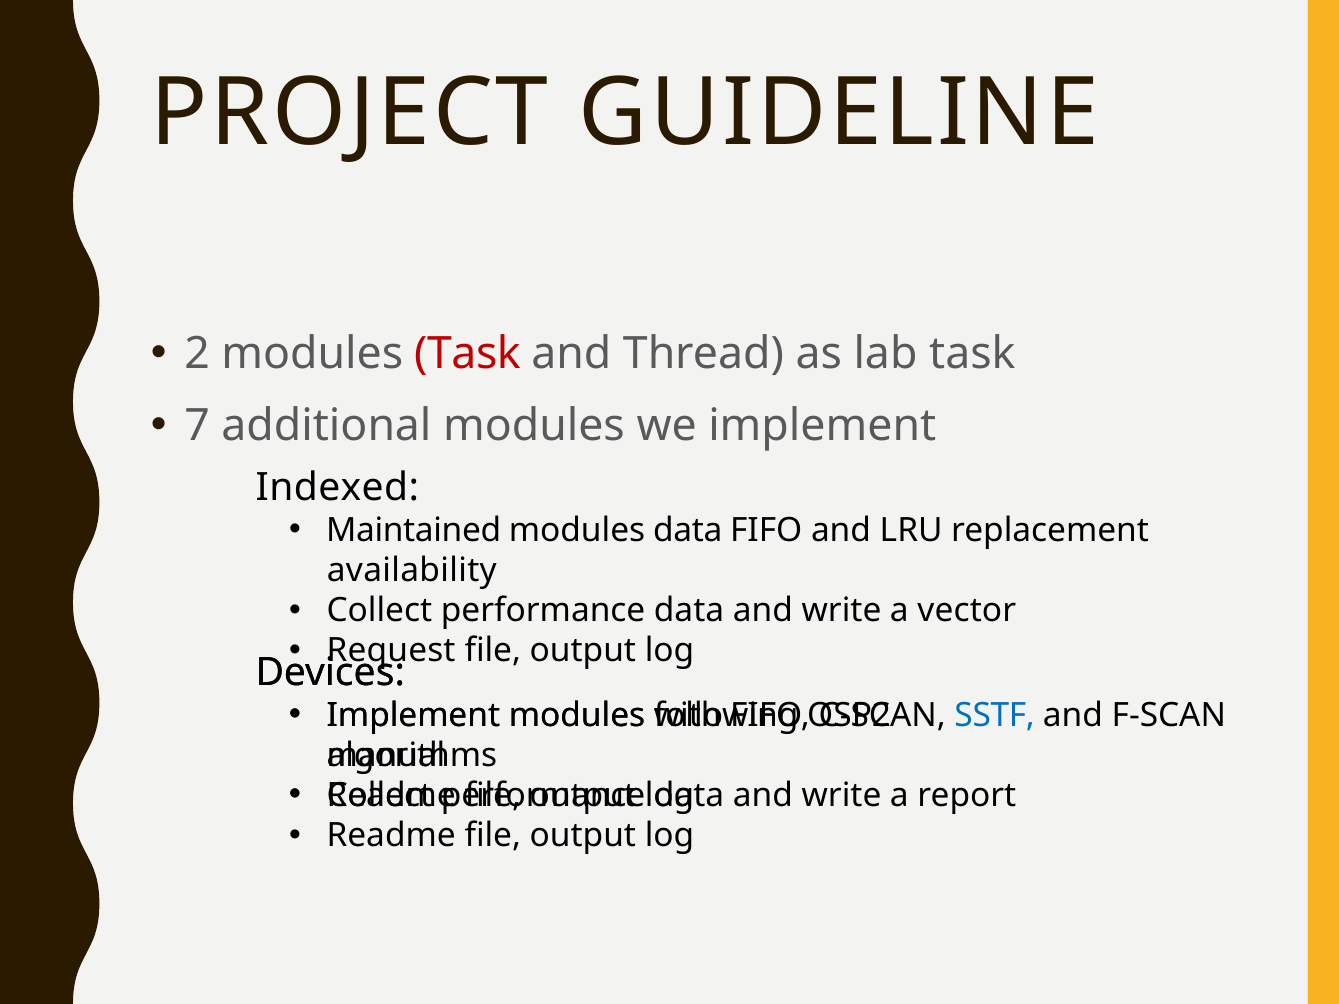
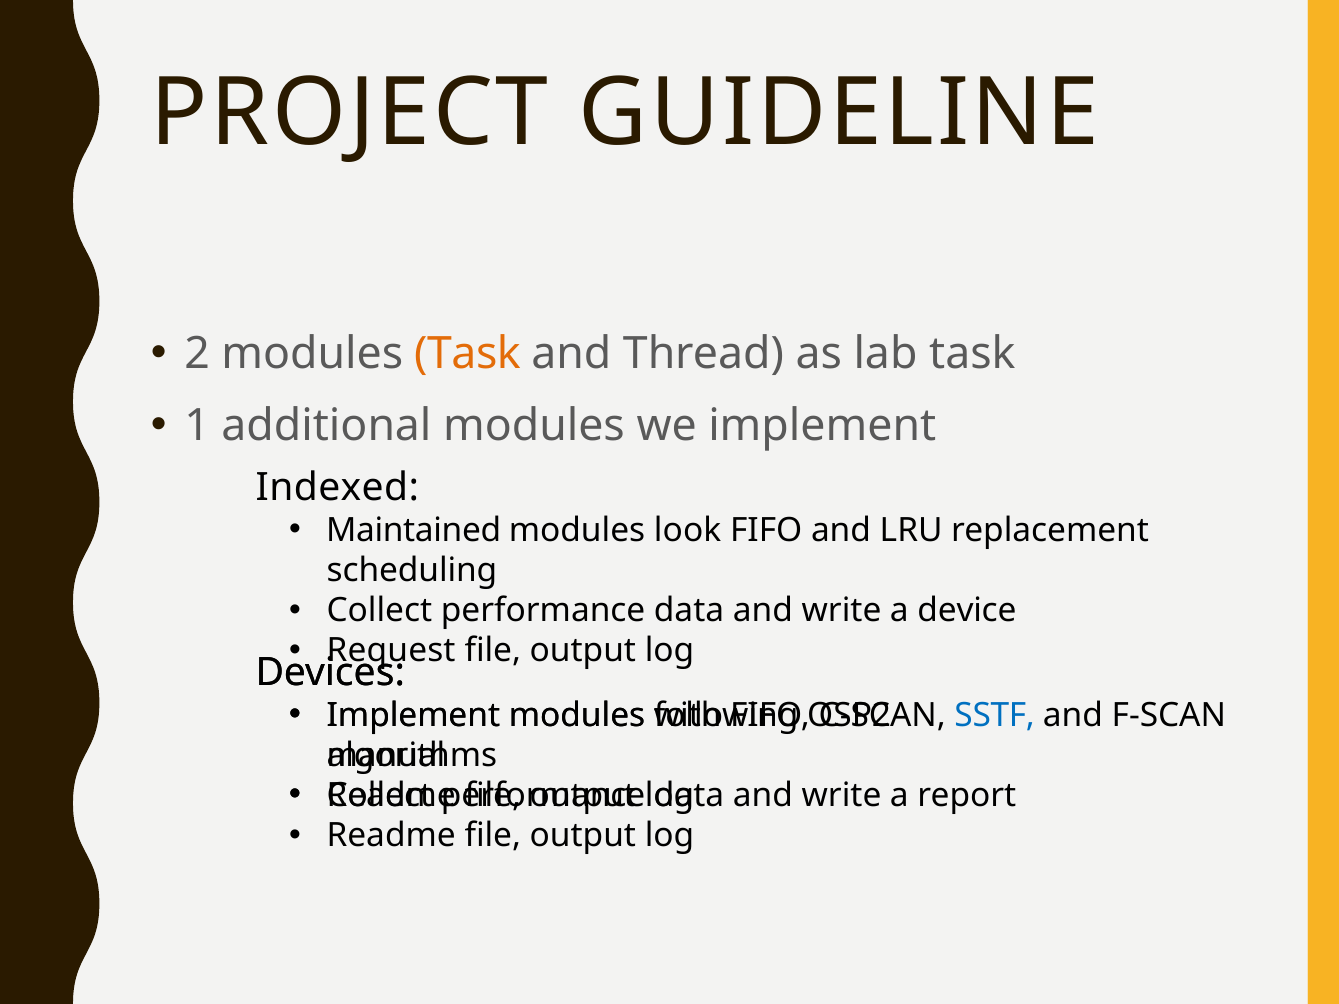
Task colour: red -> orange (467, 354)
7: 7 -> 1 (197, 426)
modules data: data -> look (688, 531)
availability: availability -> scheduling (412, 571)
vector: vector -> device (967, 611)
